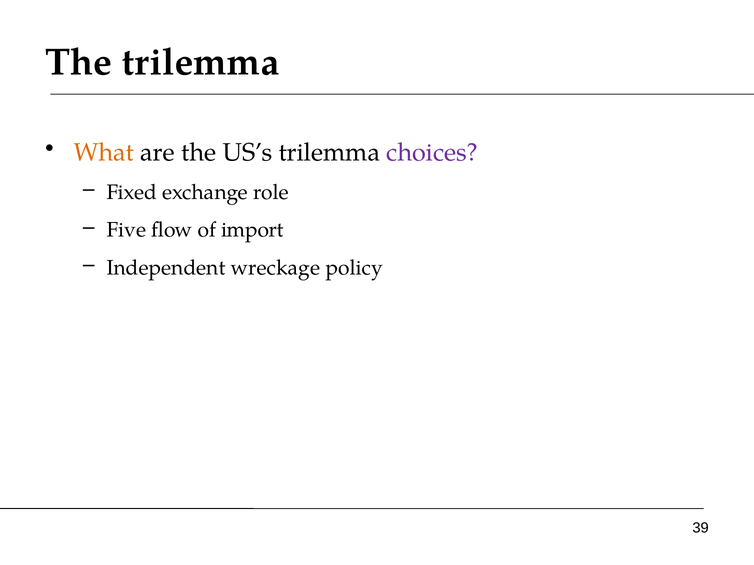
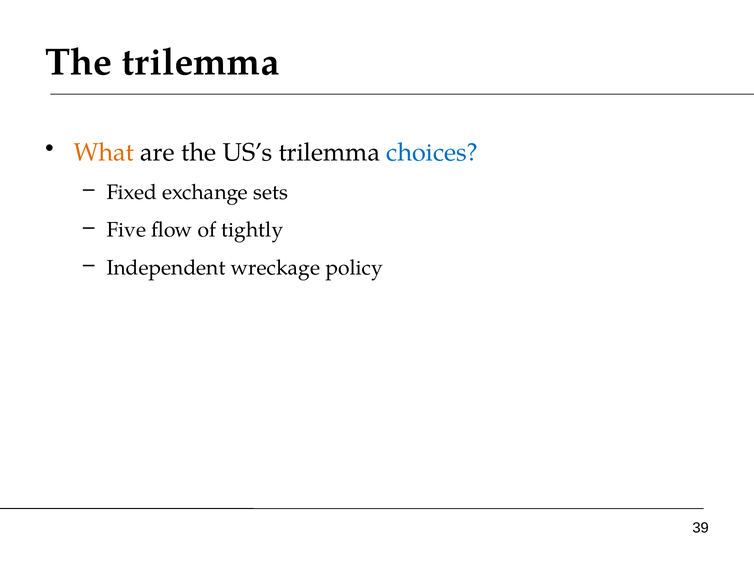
choices colour: purple -> blue (432, 153)
role: role -> sets (271, 192)
import: import -> tightly (252, 230)
